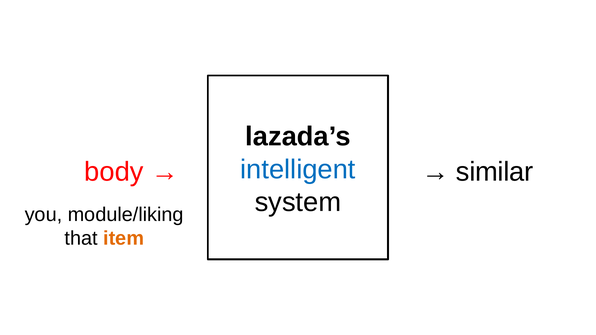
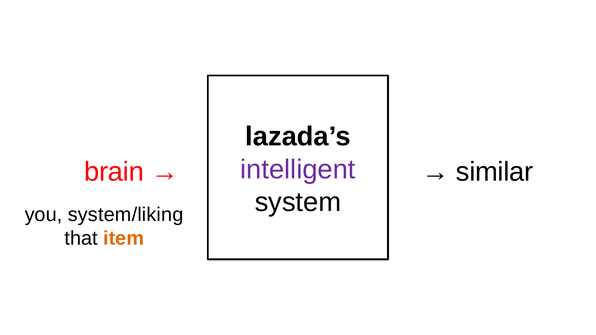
intelligent colour: blue -> purple (298, 170)
body: body -> brain (114, 172)
module/liking: module/liking -> system/liking (126, 215)
